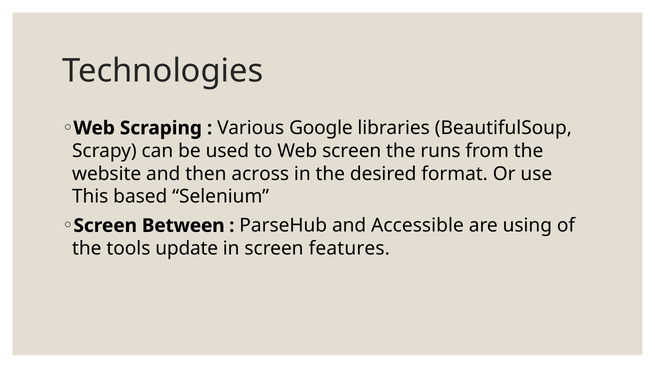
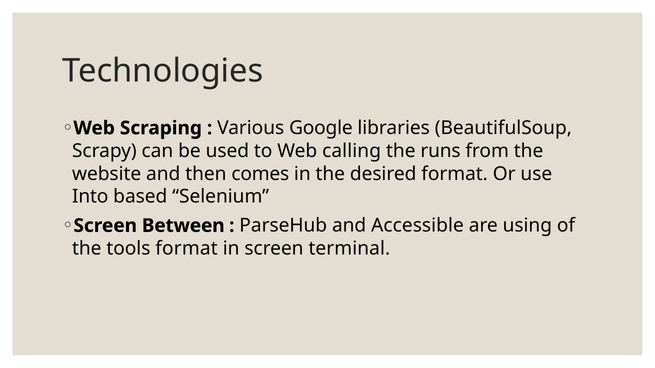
Web screen: screen -> calling (352, 151)
across: across -> comes (260, 174)
This: This -> Into (90, 197)
tools update: update -> format (187, 249)
features: features -> terminal (349, 249)
